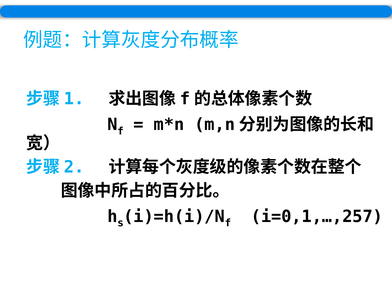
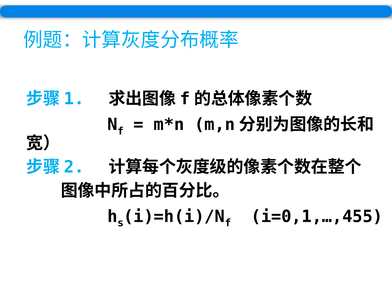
i=0,1,…,257: i=0,1,…,257 -> i=0,1,…,455 (317, 216)
